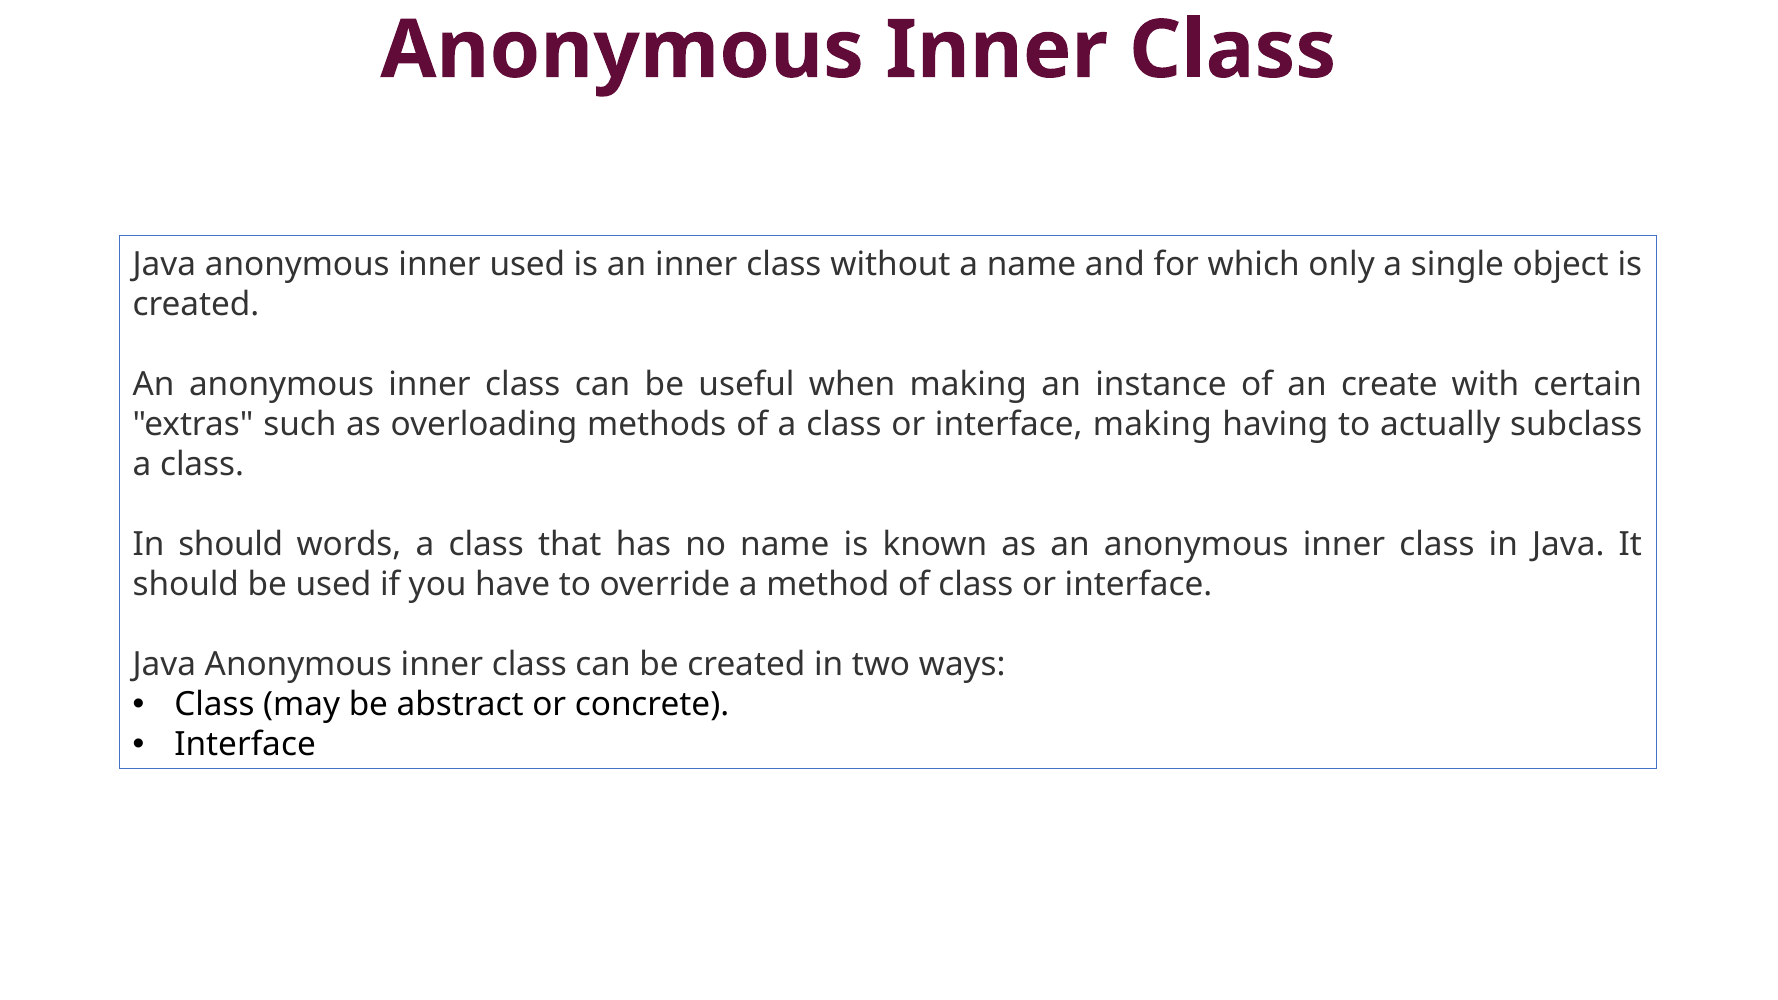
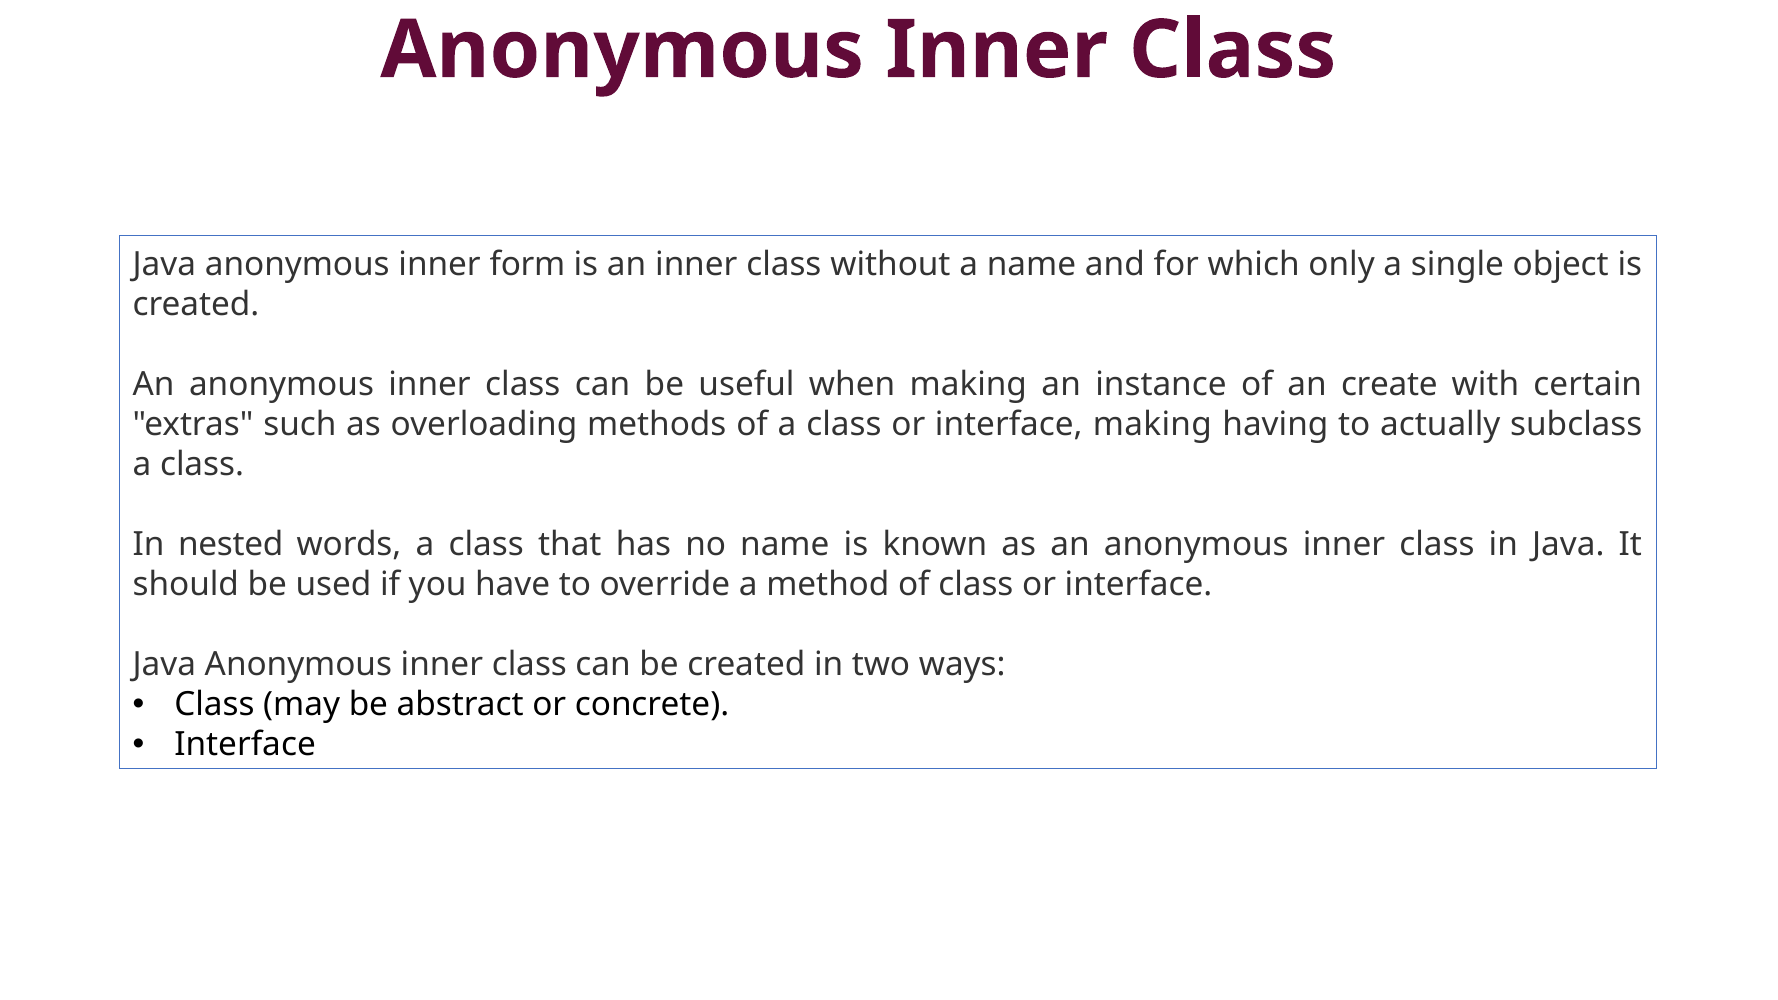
inner used: used -> form (527, 265)
In should: should -> nested (231, 545)
